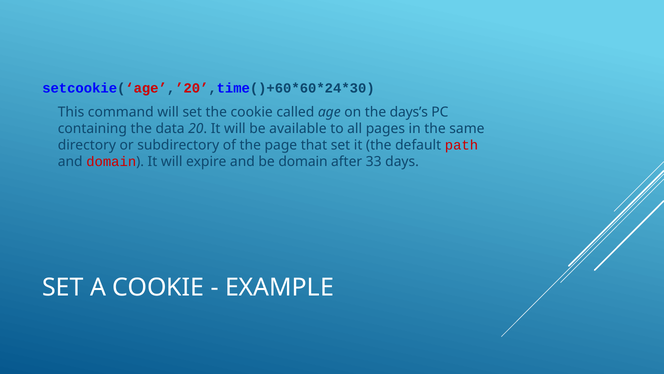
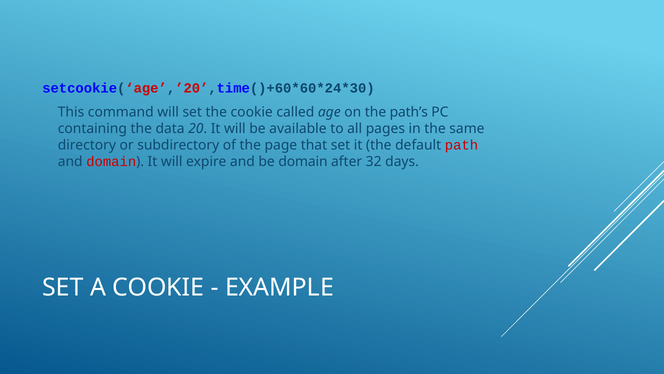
days’s: days’s -> path’s (409, 112)
33: 33 -> 32 (374, 162)
